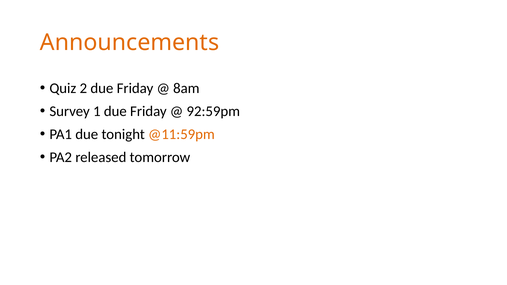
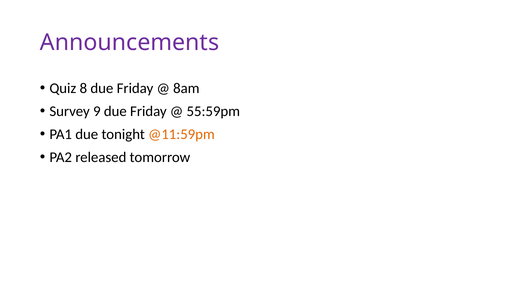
Announcements colour: orange -> purple (130, 43)
2: 2 -> 8 (83, 88)
1: 1 -> 9 (97, 111)
92:59pm: 92:59pm -> 55:59pm (213, 111)
